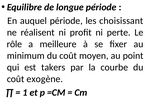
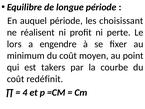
rôle: rôle -> lors (14, 44)
meilleure: meilleure -> engendre (58, 44)
exogène: exogène -> redéfinit (45, 79)
1: 1 -> 4 (25, 92)
